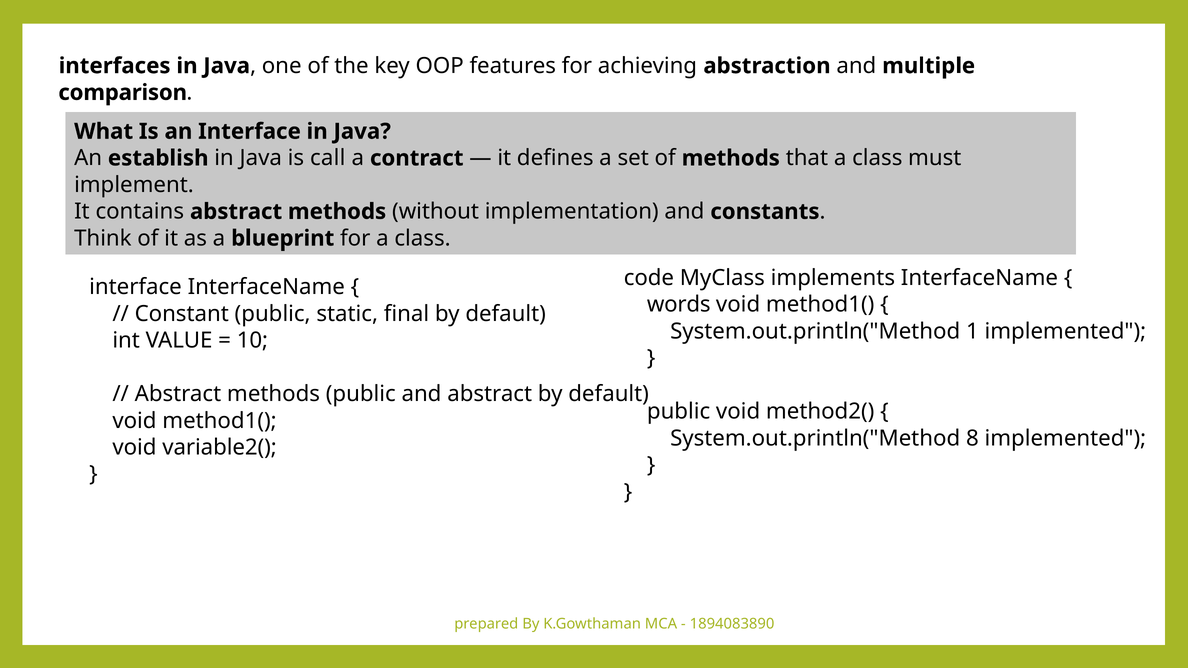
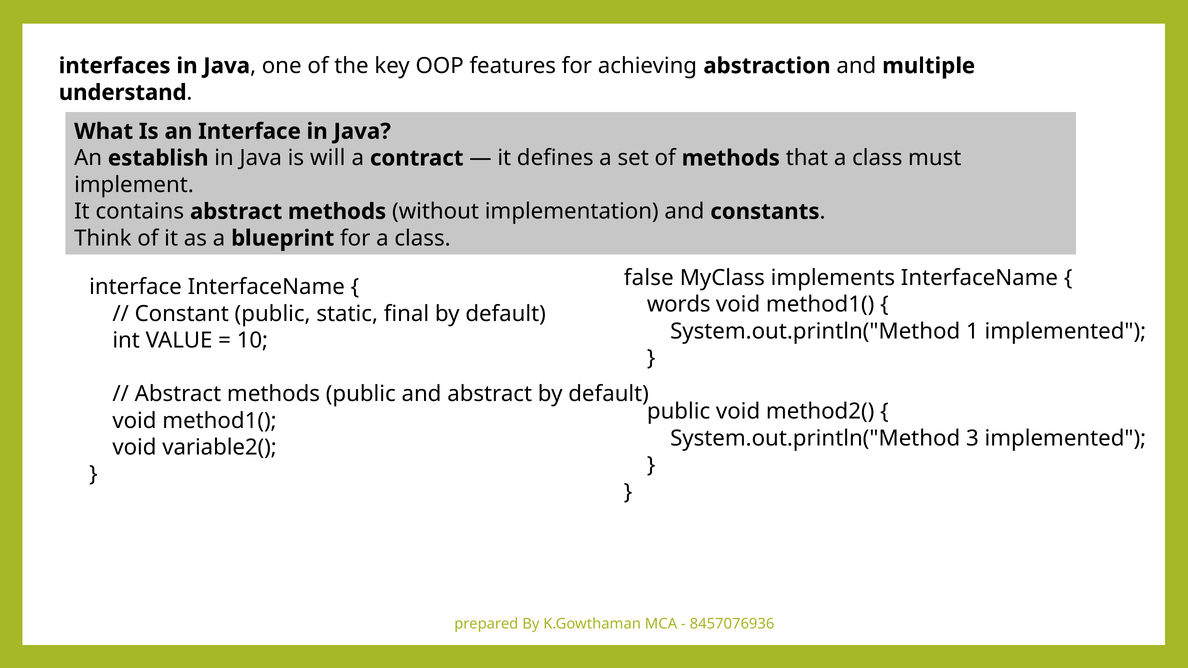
comparison: comparison -> understand (123, 93)
call: call -> will (328, 158)
code: code -> false (649, 278)
8: 8 -> 3 (972, 438)
1894083890: 1894083890 -> 8457076936 (732, 624)
